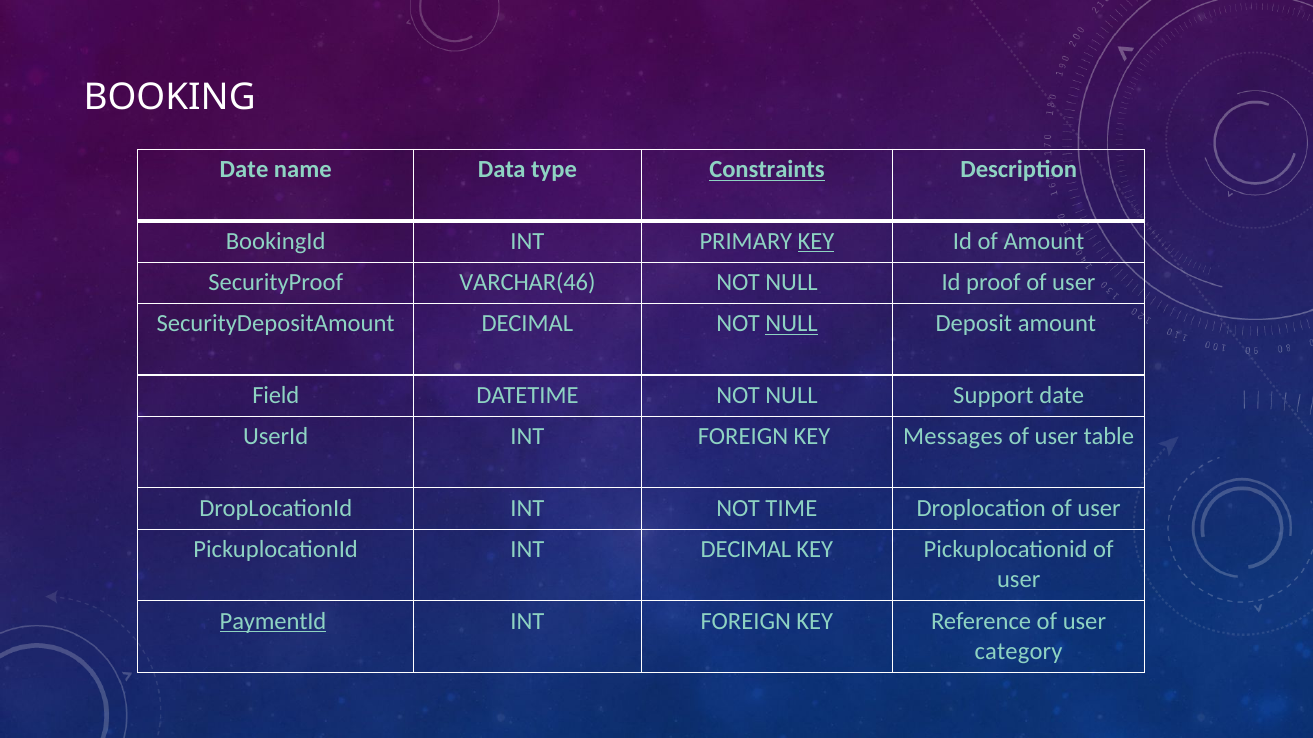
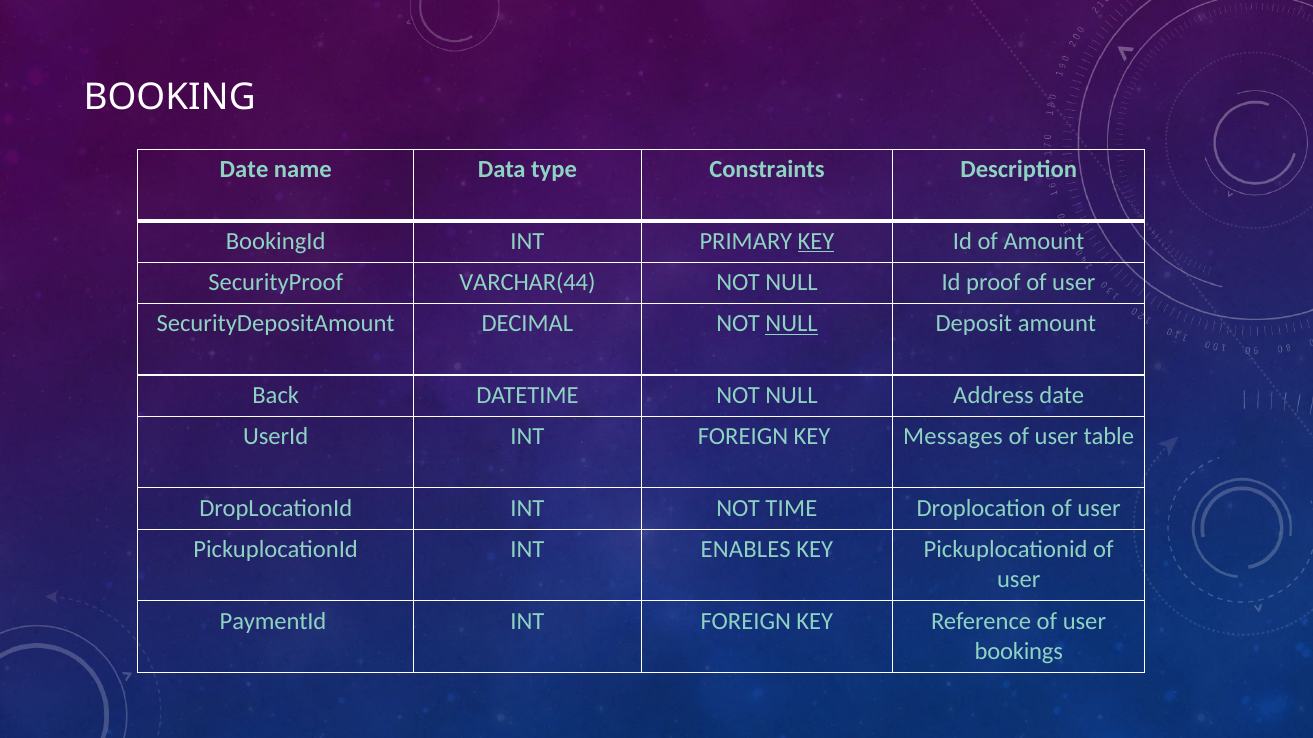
Constraints underline: present -> none (767, 170)
VARCHAR(46: VARCHAR(46 -> VARCHAR(44 (527, 283)
Field: Field -> Back (276, 396)
Support: Support -> Address (993, 396)
INT DECIMAL: DECIMAL -> ENABLES (746, 550)
PaymentId underline: present -> none (273, 621)
category: category -> bookings (1019, 651)
